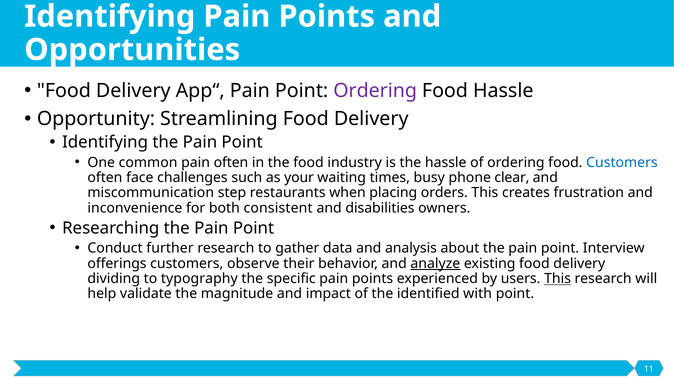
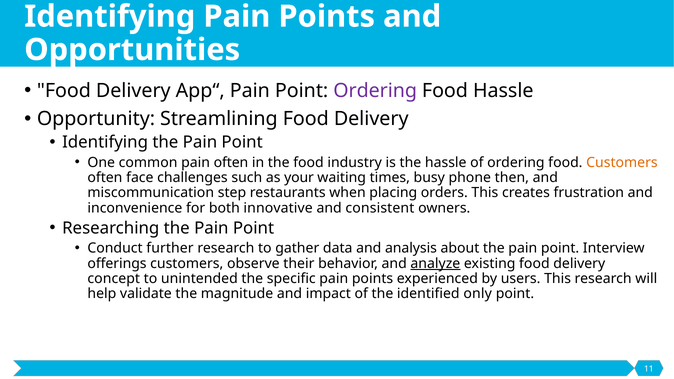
Customers colour: blue -> orange (622, 162)
clear: clear -> then (512, 178)
consistent: consistent -> innovative (278, 208)
disabilities: disabilities -> consistent (380, 208)
dividing: dividing -> concept (114, 279)
typography: typography -> unintended (199, 279)
This underline: present -> none (558, 279)
with: with -> only (478, 294)
